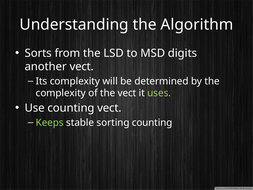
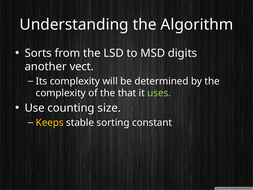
the vect: vect -> that (127, 93)
counting vect: vect -> size (109, 108)
Keeps colour: light green -> yellow (50, 122)
sorting counting: counting -> constant (152, 122)
